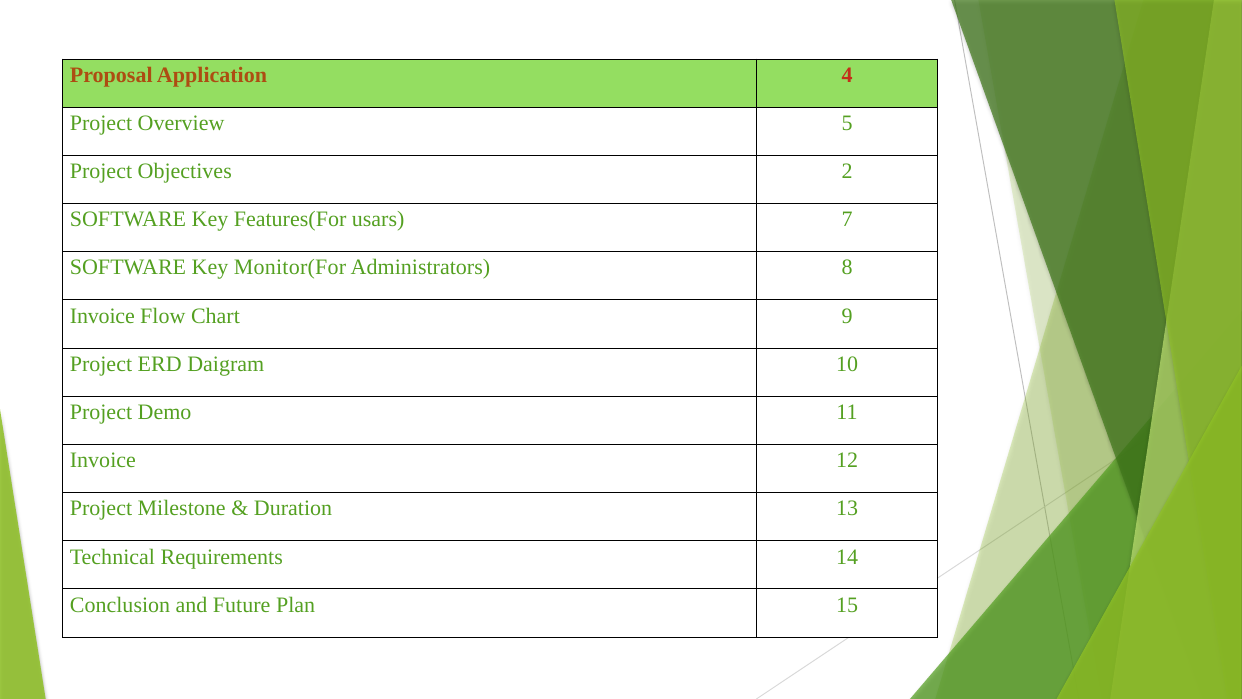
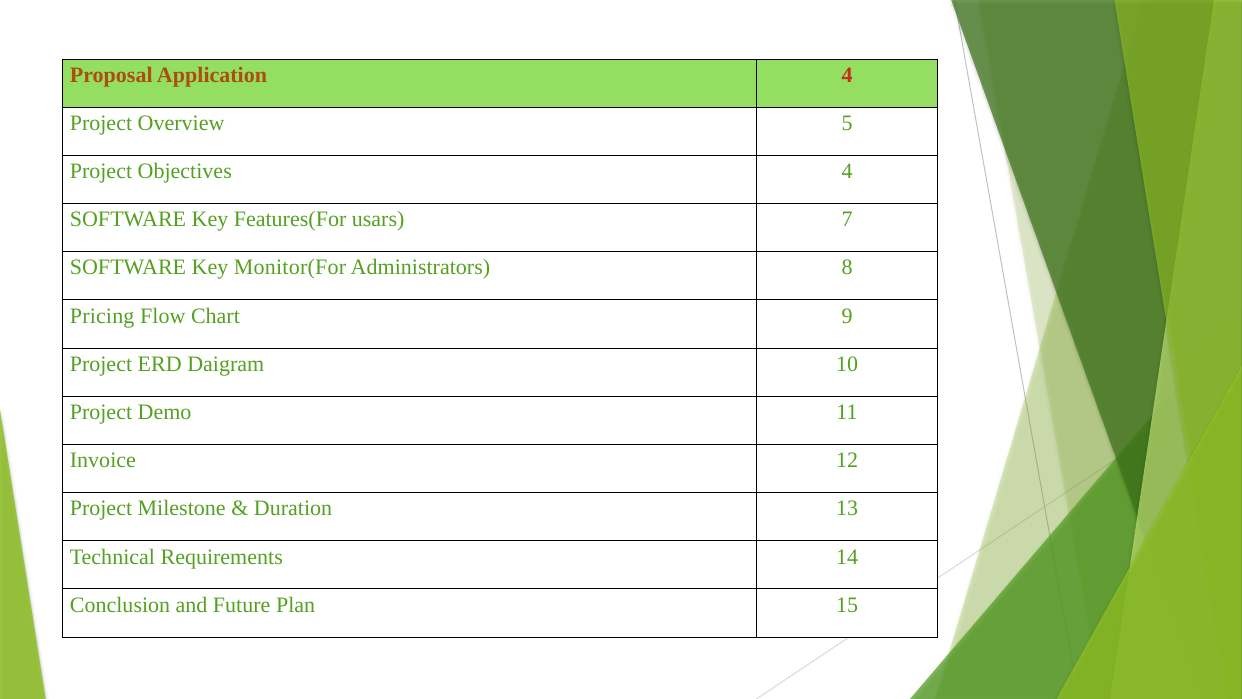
Objectives 2: 2 -> 4 (847, 171)
Invoice: Invoice -> Pricing (102, 316)
